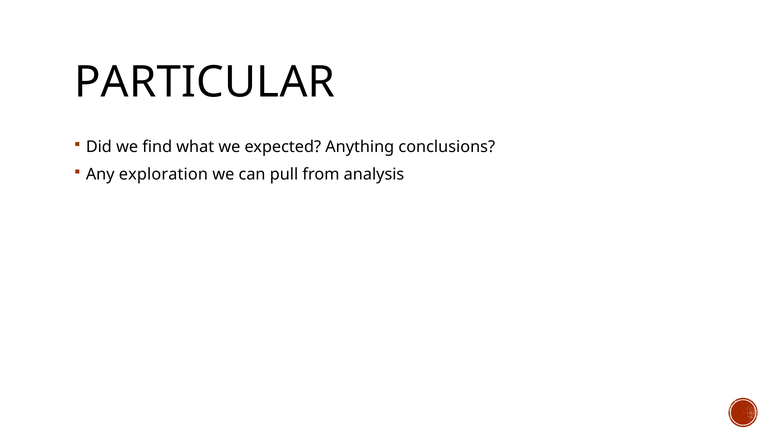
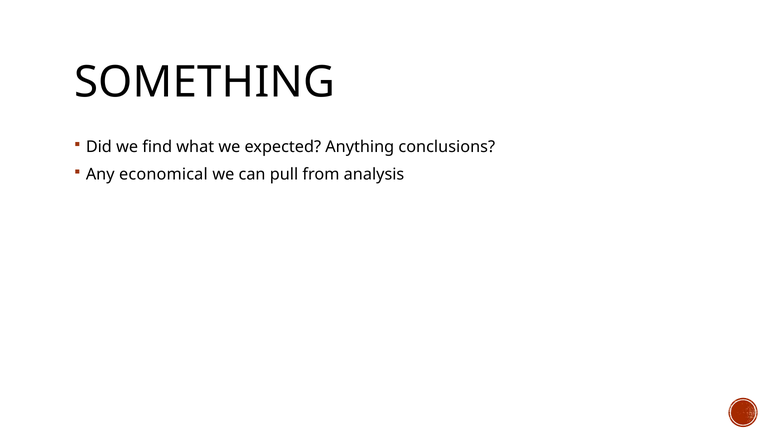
PARTICULAR: PARTICULAR -> SOMETHING (205, 82)
exploration: exploration -> economical (163, 174)
